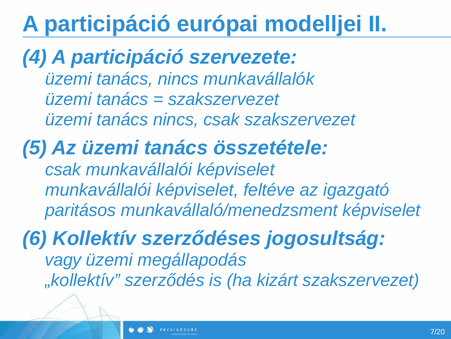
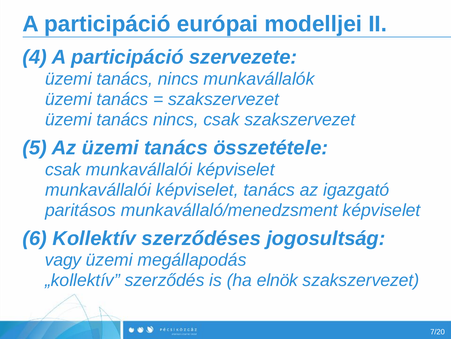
képviselet feltéve: feltéve -> tanács (269, 190)
kizárt: kizárt -> elnök (277, 280)
